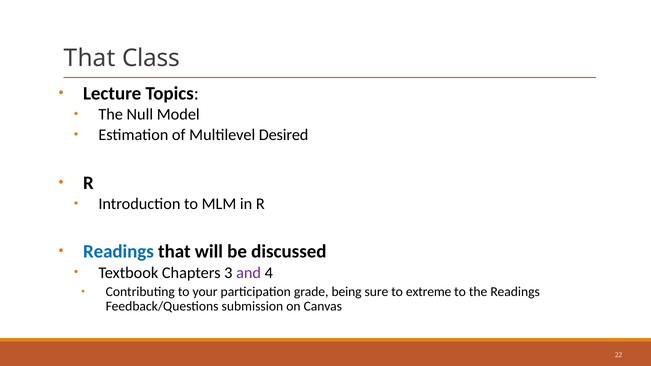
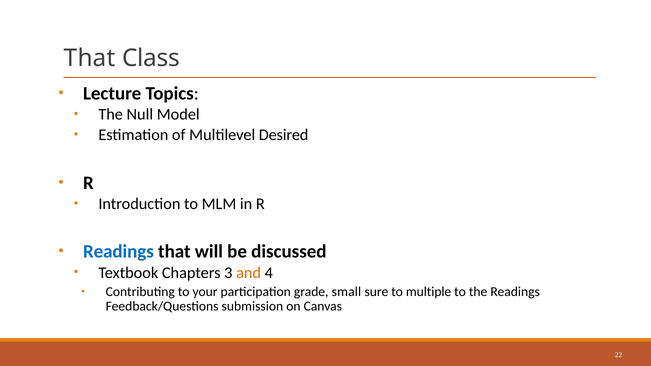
and colour: purple -> orange (249, 273)
being: being -> small (346, 292)
extreme: extreme -> multiple (429, 292)
